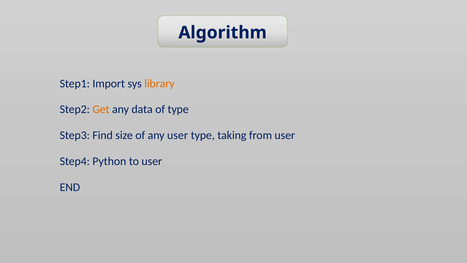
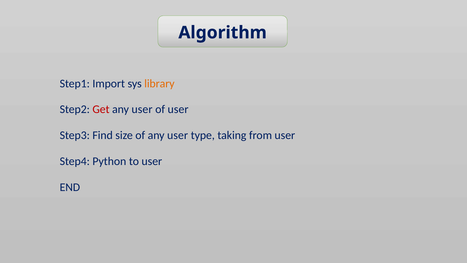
Get colour: orange -> red (101, 109)
data: data -> user (142, 109)
of type: type -> user (178, 109)
